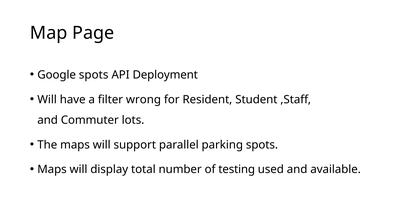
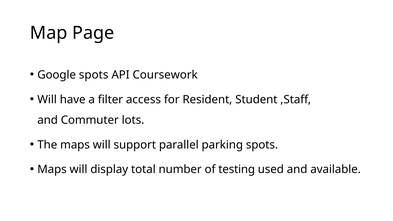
Deployment: Deployment -> Coursework (165, 75)
wrong: wrong -> access (143, 100)
